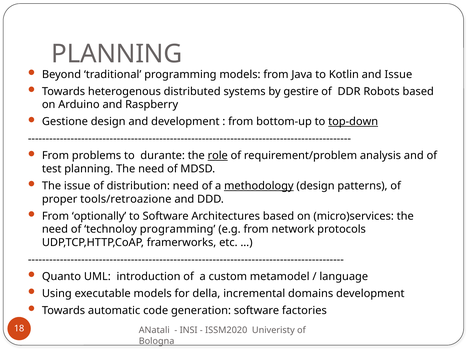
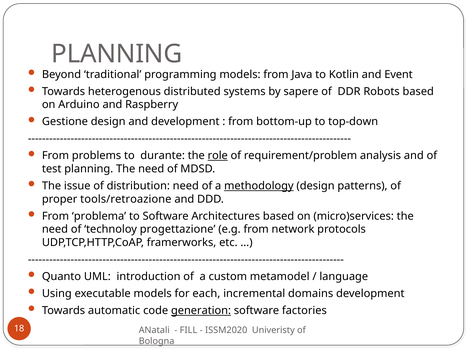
and Issue: Issue -> Event (399, 74)
gestire: gestire -> sapere (301, 91)
top-down underline: present -> none (353, 122)
optionally: optionally -> problema (99, 216)
technoloy programming: programming -> progettazione (178, 229)
della: della -> each (206, 294)
generation underline: none -> present (201, 311)
INSI: INSI -> FILL (189, 330)
